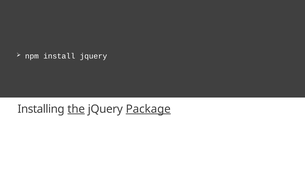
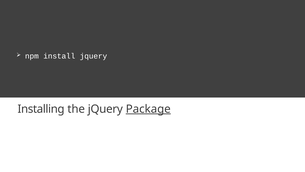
the underline: present -> none (76, 109)
